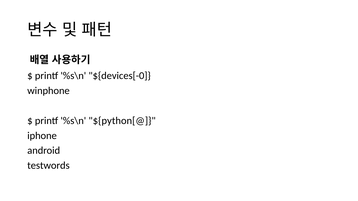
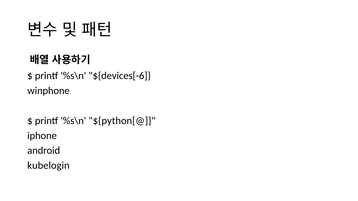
${devices[-0: ${devices[-0 -> ${devices[-6 (120, 76)
testwords: testwords -> kubelogin (48, 166)
